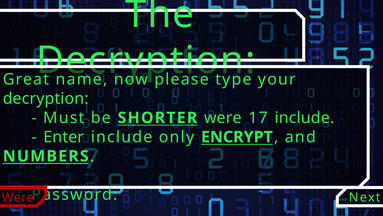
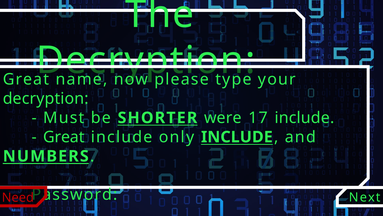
Enter: Enter -> Great (64, 137)
only ENCRYPT: ENCRYPT -> INCLUDE (237, 137)
Were: Were -> Need (18, 197)
